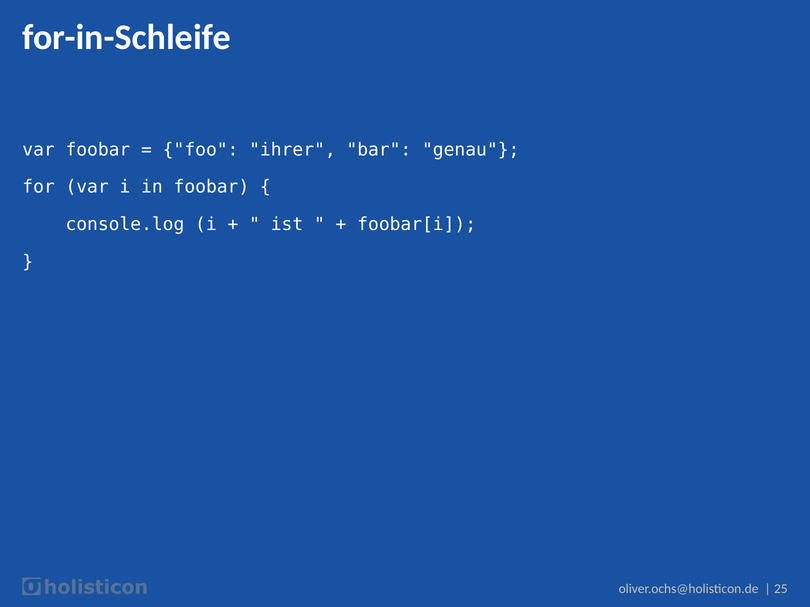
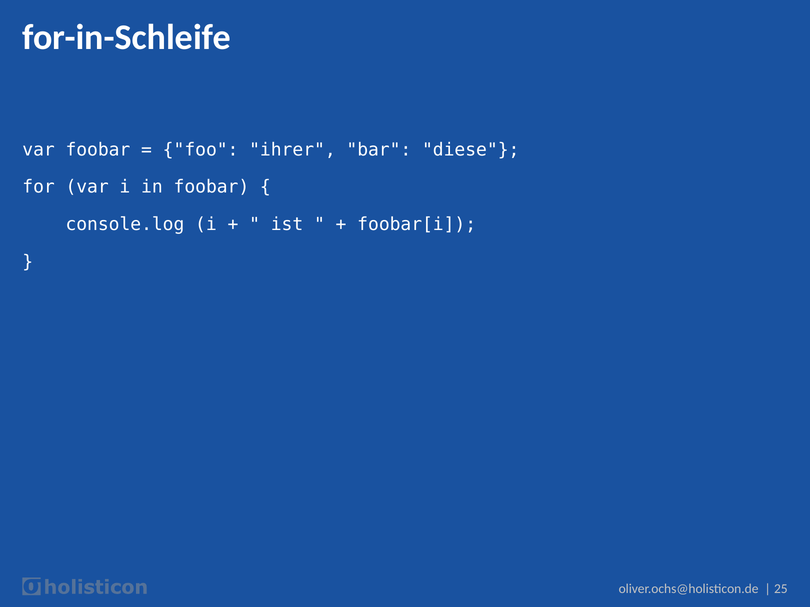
genau: genau -> diese (471, 150)
